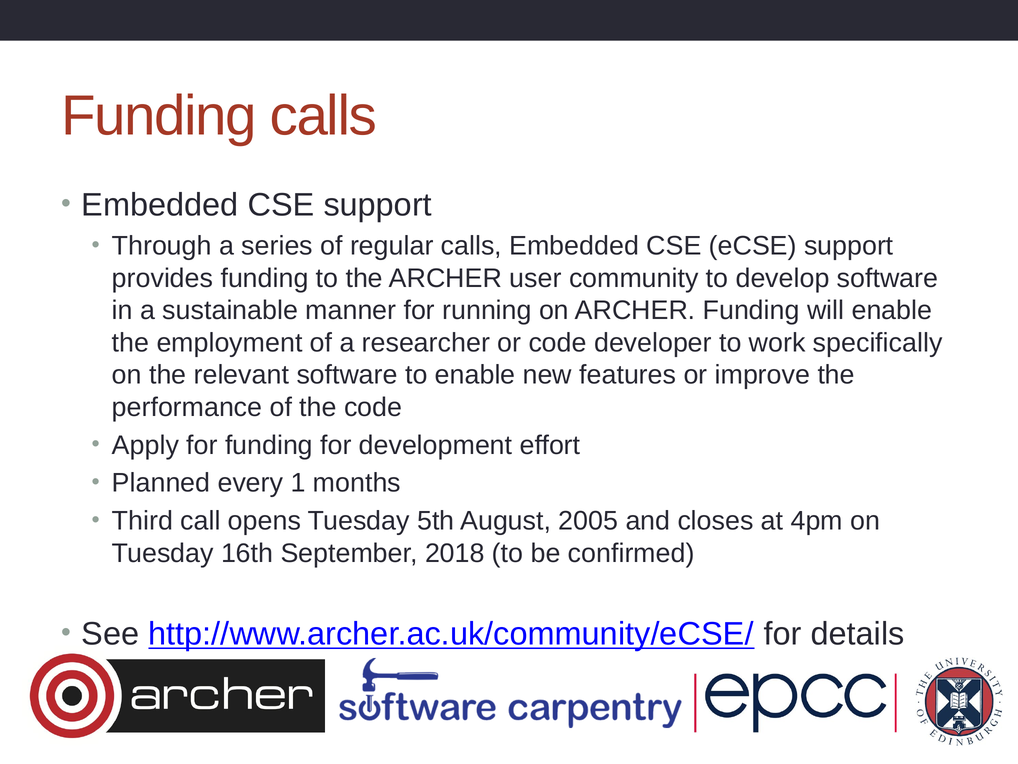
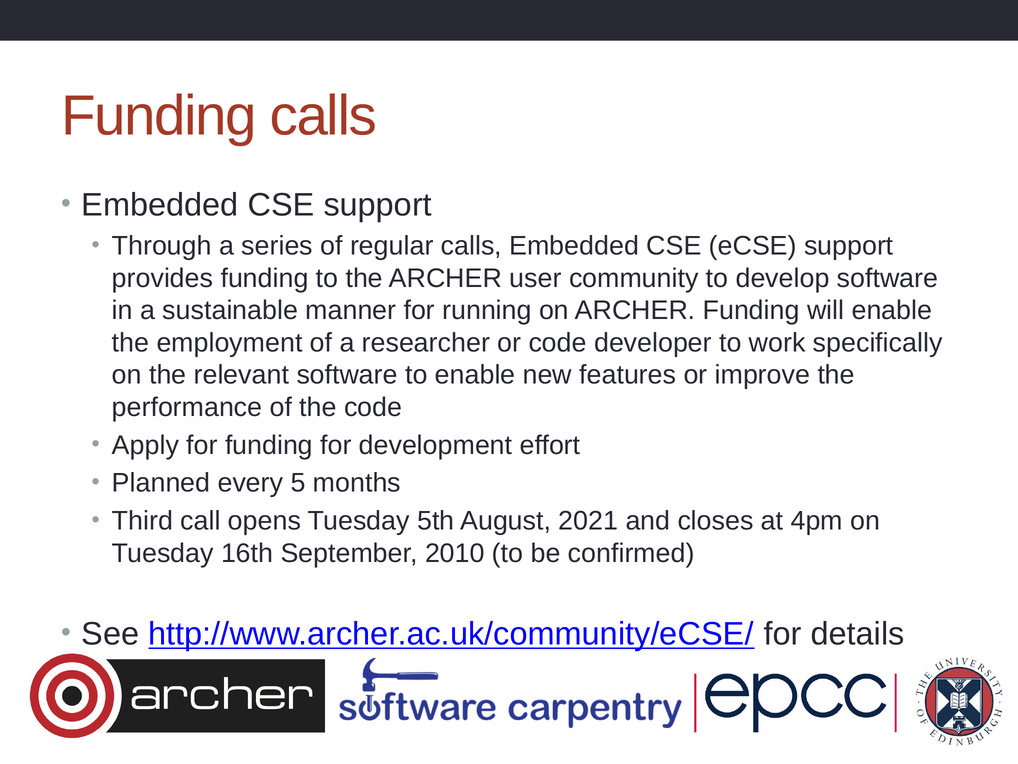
1: 1 -> 5 (298, 483)
2005: 2005 -> 2021 (588, 521)
2018: 2018 -> 2010 (455, 553)
